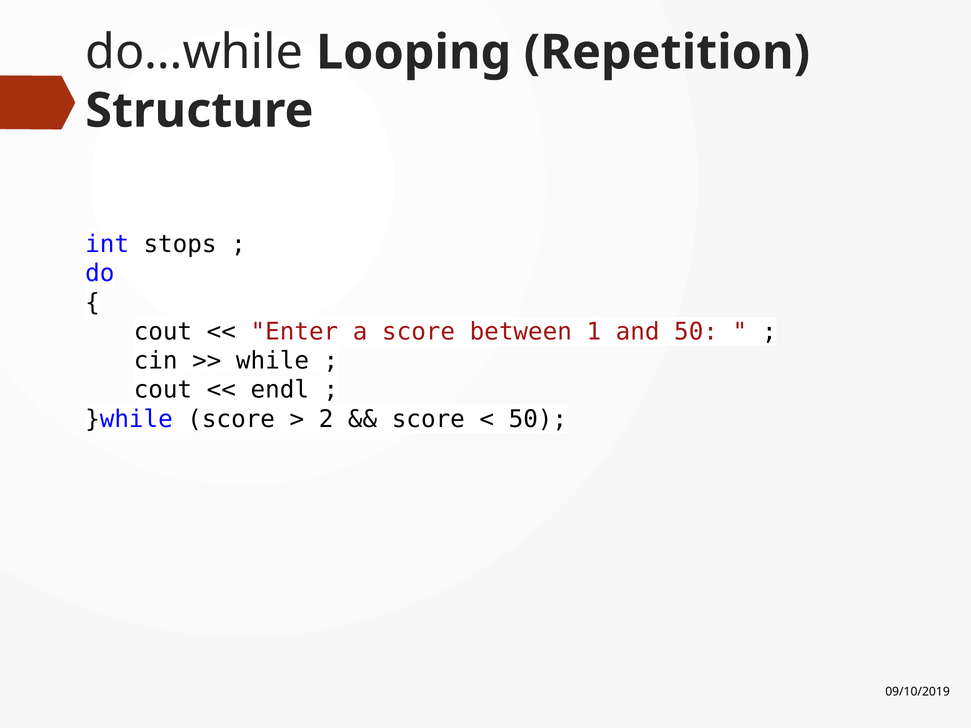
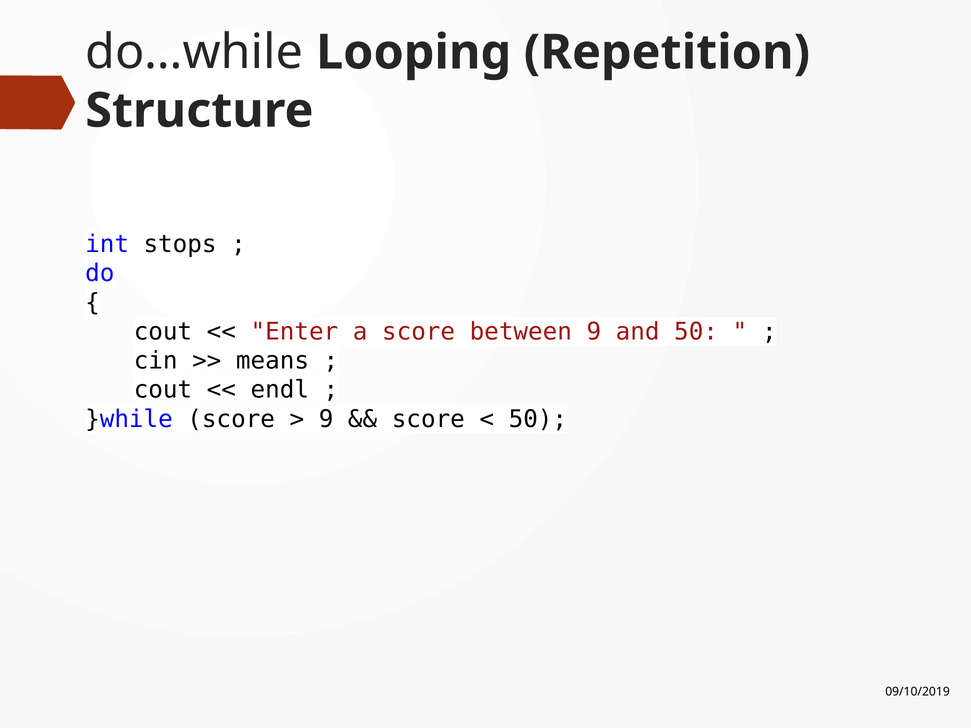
between 1: 1 -> 9 (594, 332)
while: while -> means (273, 361)
2: 2 -> 9 (326, 419)
